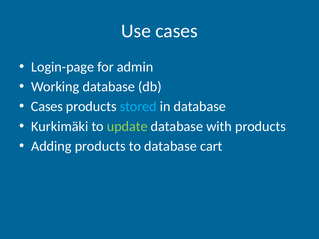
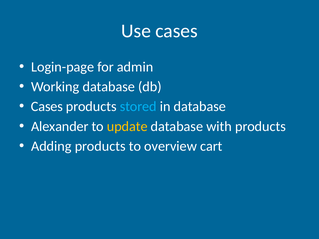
Kurkimäki: Kurkimäki -> Alexander (60, 126)
update colour: light green -> yellow (127, 126)
to database: database -> overview (171, 146)
